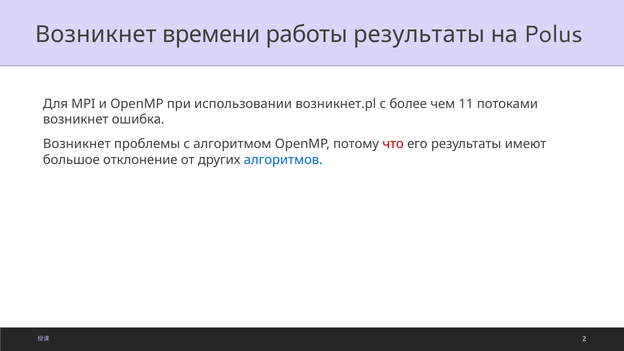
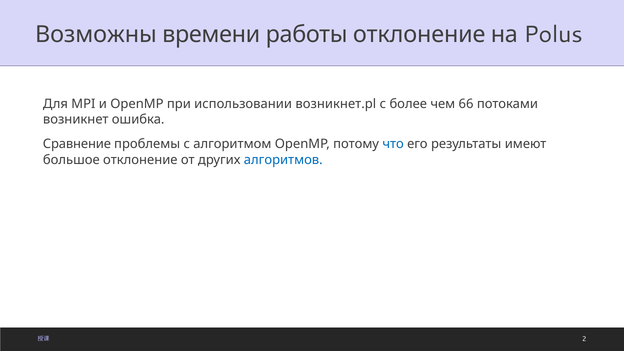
Возникнет: Возникнет -> Возможны (96, 35)
работы результаты: результаты -> отклонение (419, 35)
11: 11 -> 66 (466, 104)
Возникнет: Возникнет -> Сравнение (77, 144)
что colour: red -> blue (393, 144)
